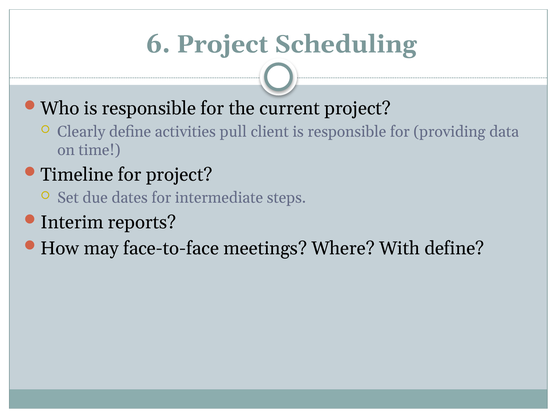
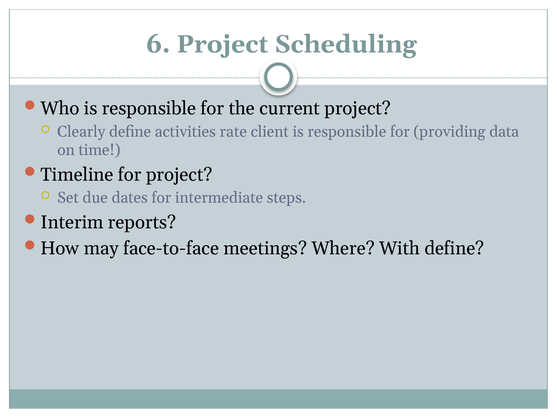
pull: pull -> rate (233, 132)
